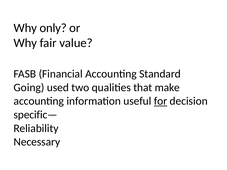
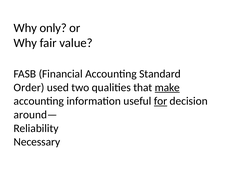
Going: Going -> Order (29, 88)
make underline: none -> present (167, 88)
specific—: specific— -> around— (36, 115)
